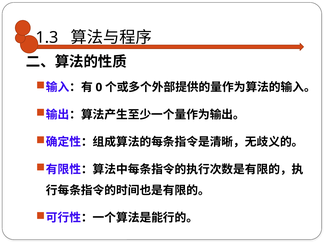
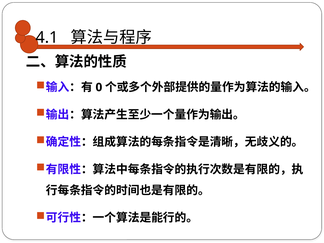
1.3: 1.3 -> 4.1 (47, 38)
